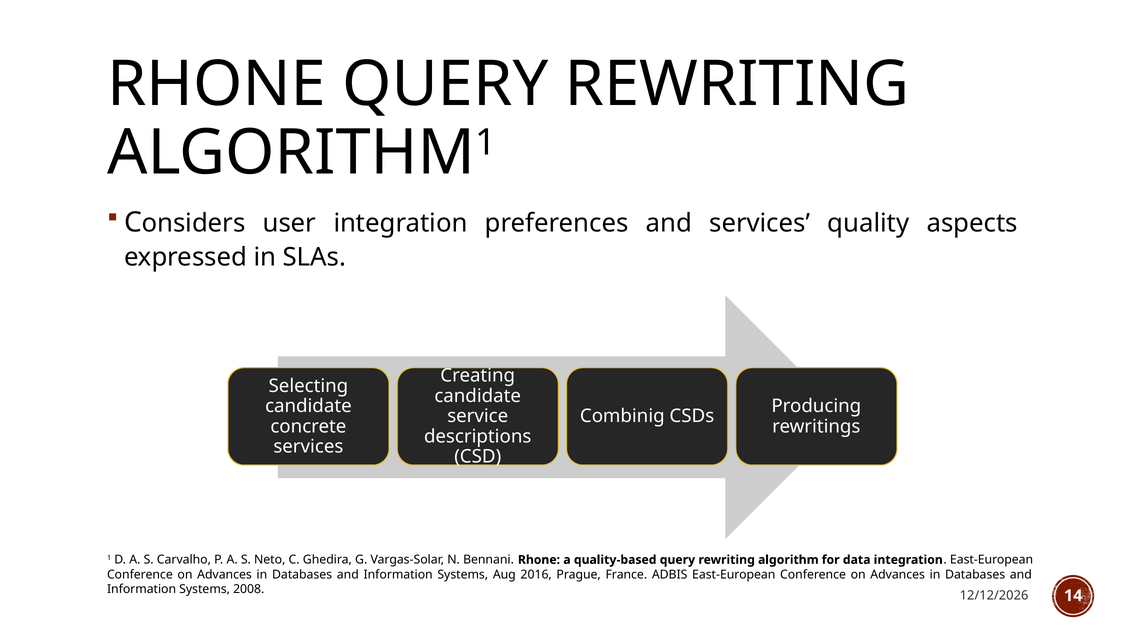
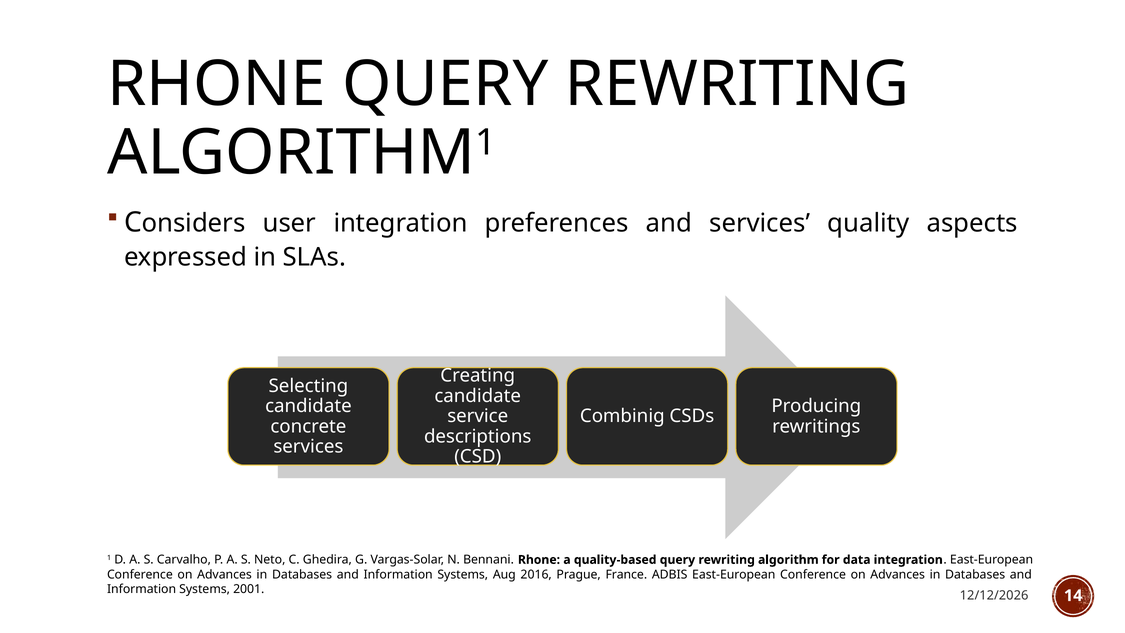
2008: 2008 -> 2001 (249, 589)
